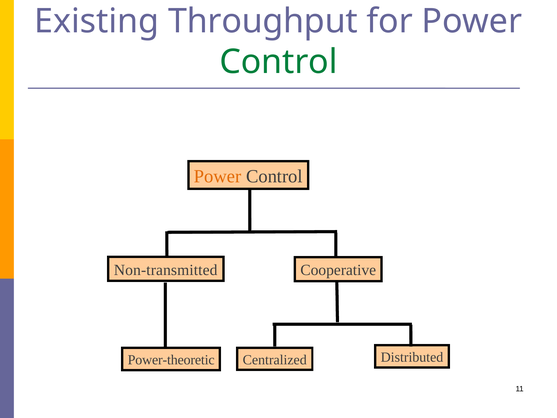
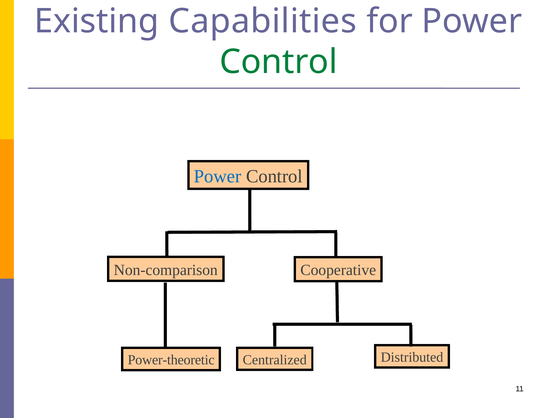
Throughput: Throughput -> Capabilities (263, 21)
Power colour: orange -> blue (218, 176)
Non-transmitted: Non-transmitted -> Non-comparison (166, 270)
